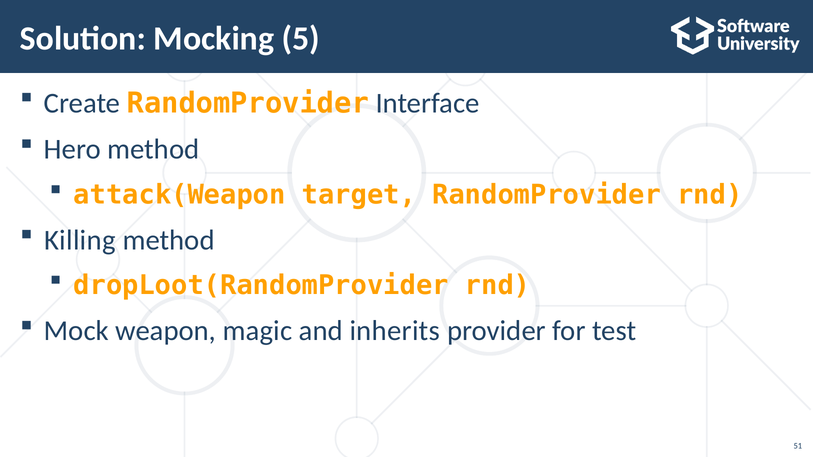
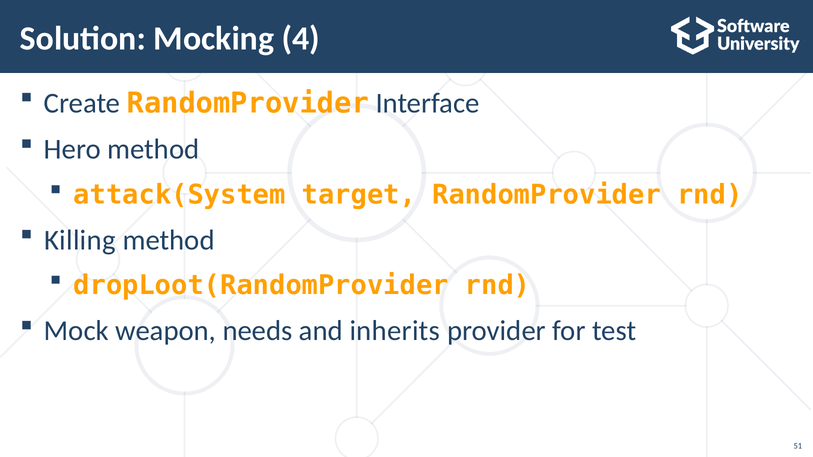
5: 5 -> 4 (301, 39)
attack(Weapon: attack(Weapon -> attack(System (179, 195)
magic: magic -> needs (257, 331)
